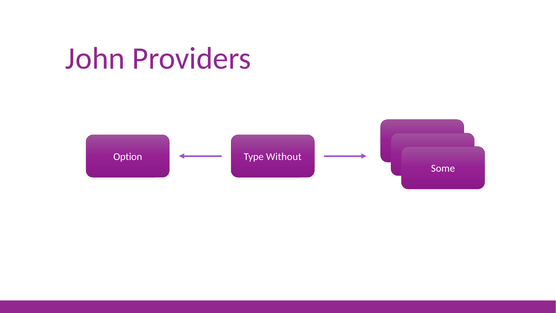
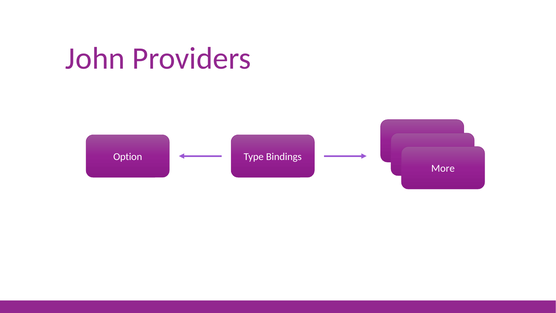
Without: Without -> Bindings (284, 157)
Some: Some -> More (443, 168)
